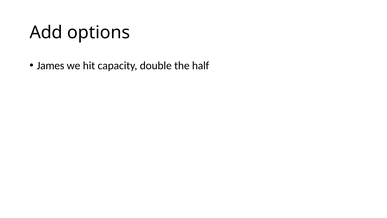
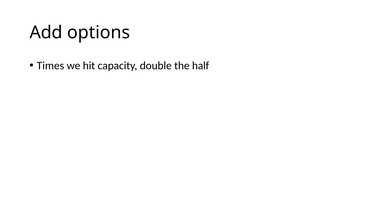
James: James -> Times (50, 65)
